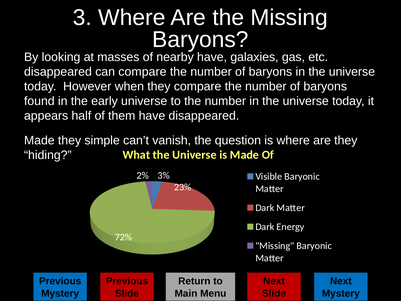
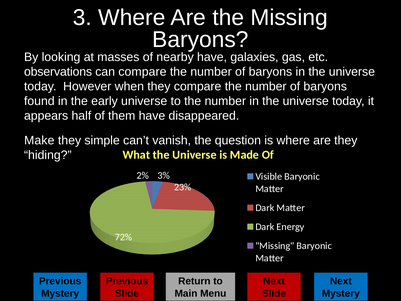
disappeared: disappeared -> observations (58, 72)
Made: Made -> Make (39, 140)
